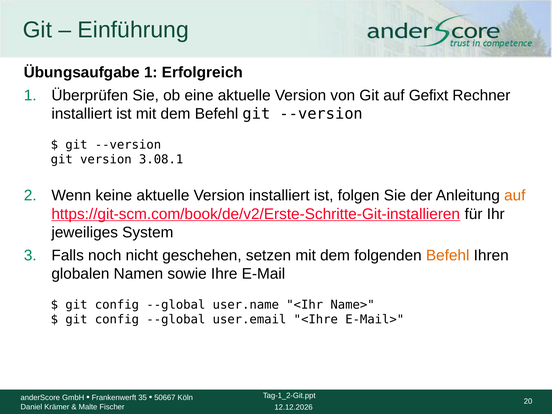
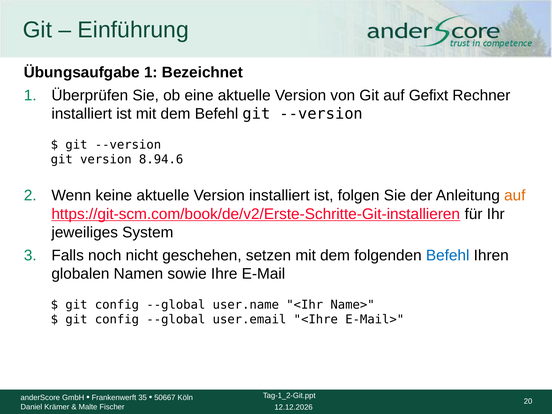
Erfolgreich: Erfolgreich -> Bezeichnet (202, 72)
3.08.1: 3.08.1 -> 8.94.6 (161, 159)
Befehl colour: orange -> blue (448, 255)
